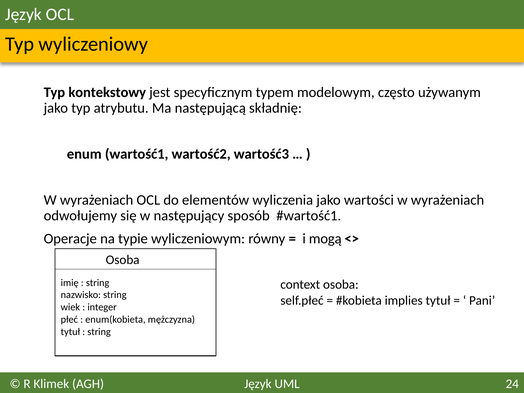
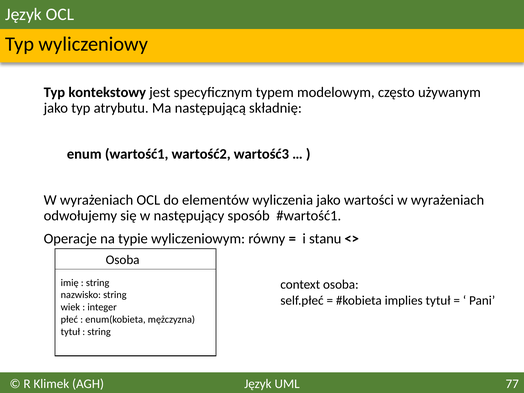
mogą: mogą -> stanu (325, 239)
24: 24 -> 77 (512, 384)
